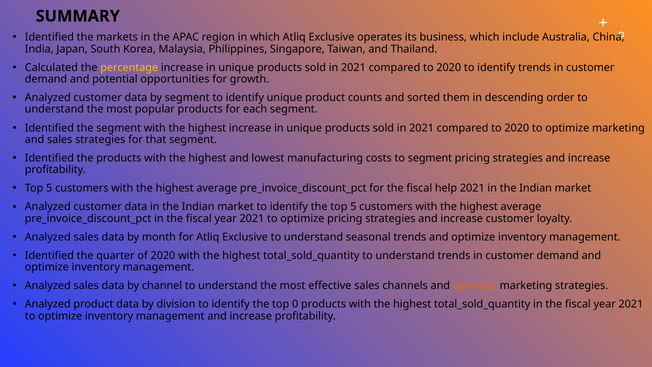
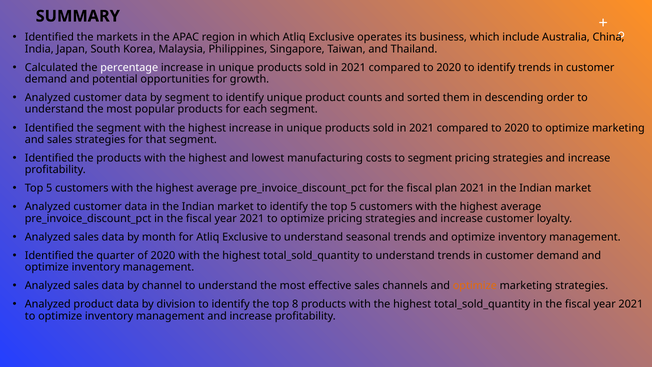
percentage colour: yellow -> white (129, 67)
help: help -> plan (446, 188)
0: 0 -> 8 (295, 304)
